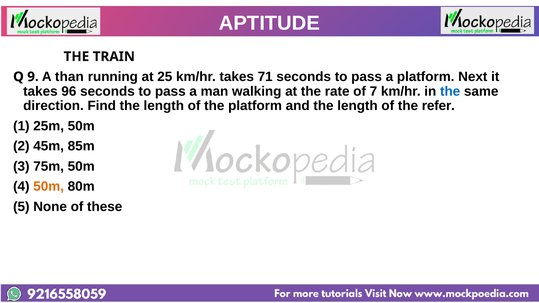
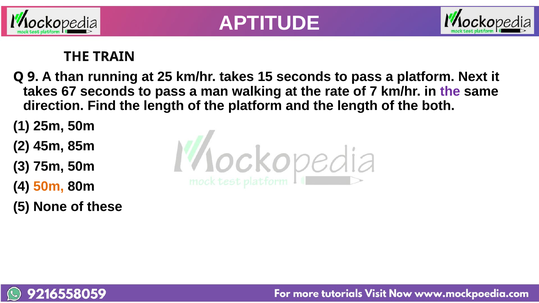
71: 71 -> 15 (265, 77)
96: 96 -> 67 (69, 91)
the colour: blue -> purple (450, 91)
refer: refer -> both (438, 106)
